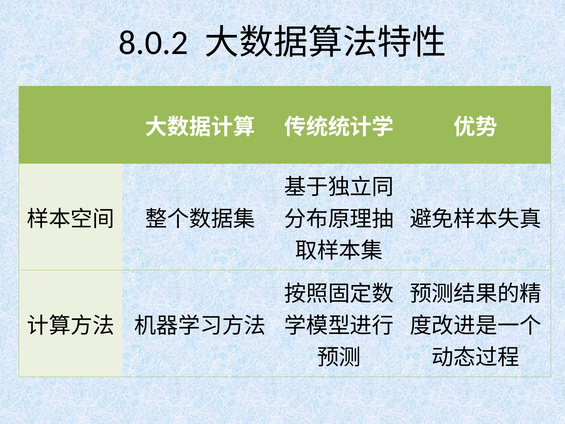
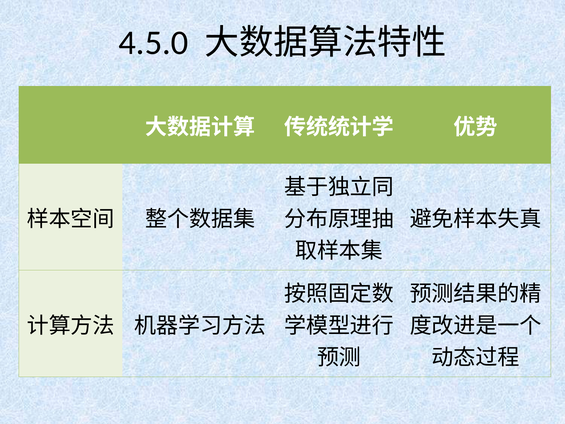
8.0.2: 8.0.2 -> 4.5.0 (153, 43)
